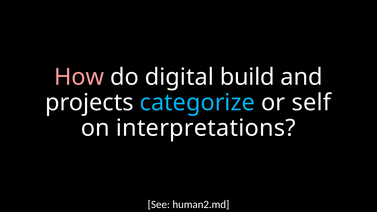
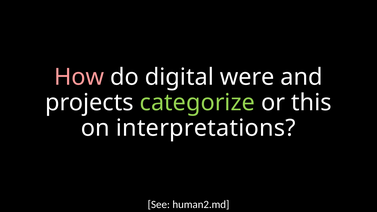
build: build -> were (247, 77)
categorize colour: light blue -> light green (197, 103)
self: self -> this (311, 103)
